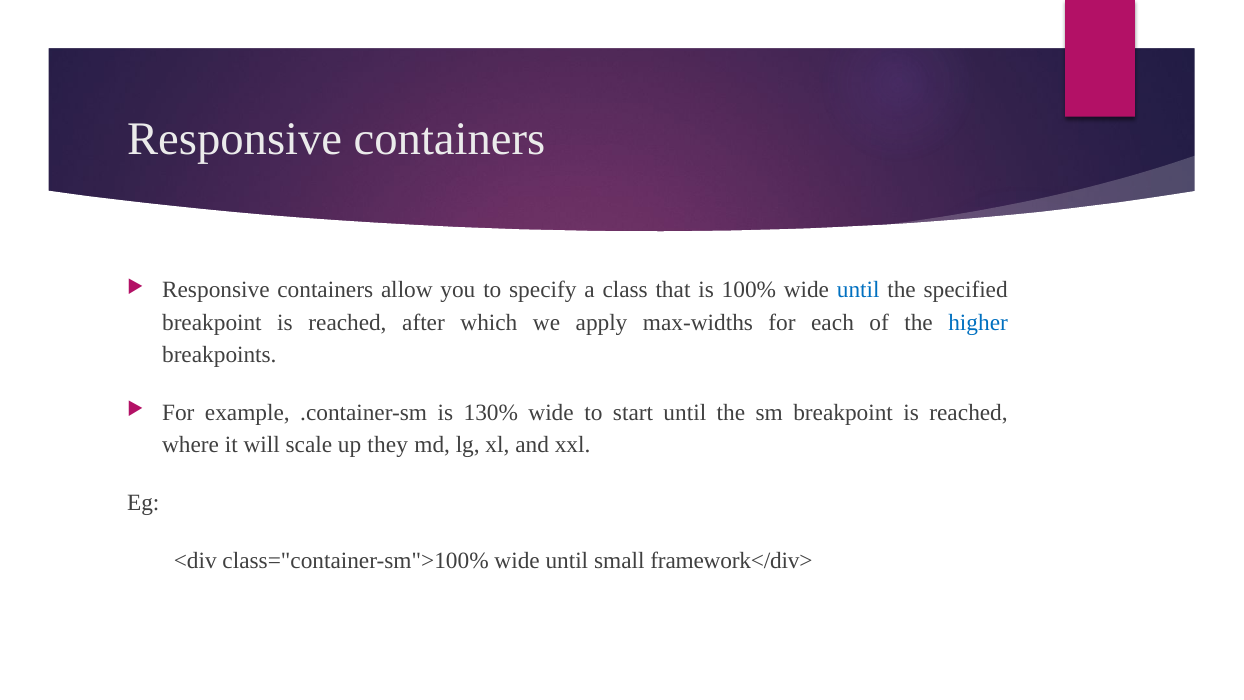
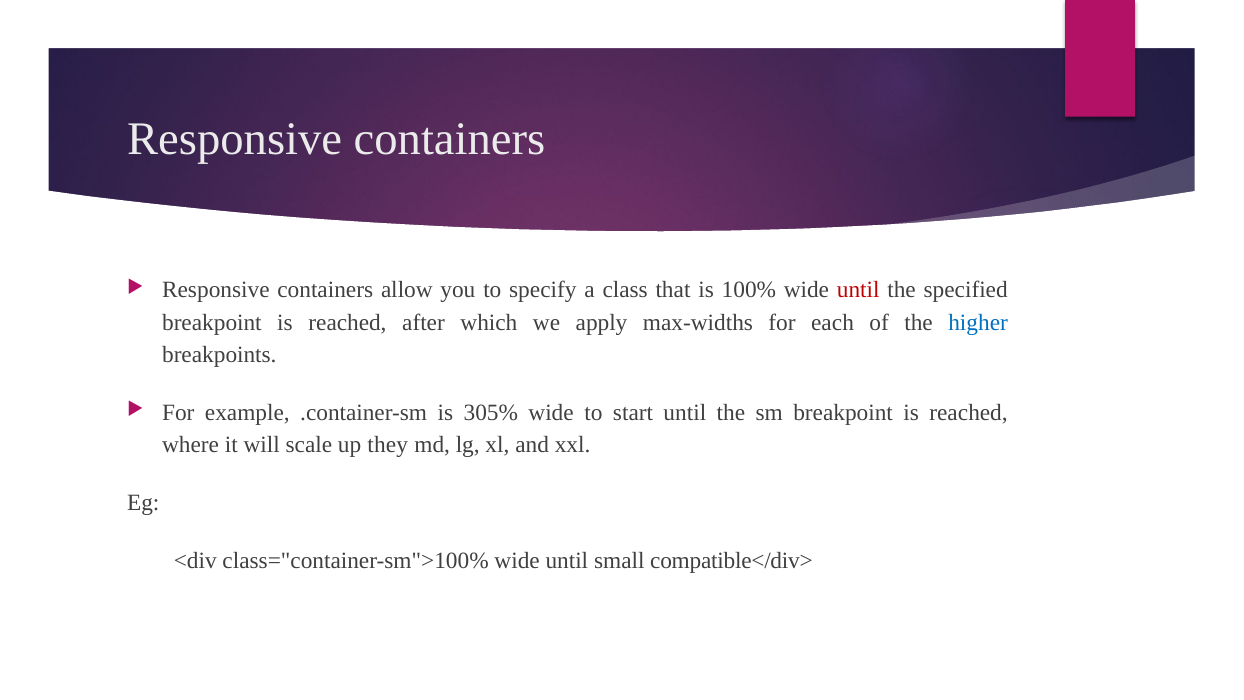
until colour: blue -> red (858, 290)
130%: 130% -> 305% (491, 413)
framework</div>: framework</div> -> compatible</div> (731, 561)
